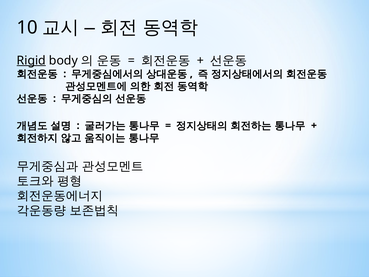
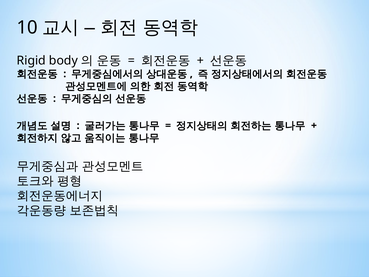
Rigid underline: present -> none (31, 60)
